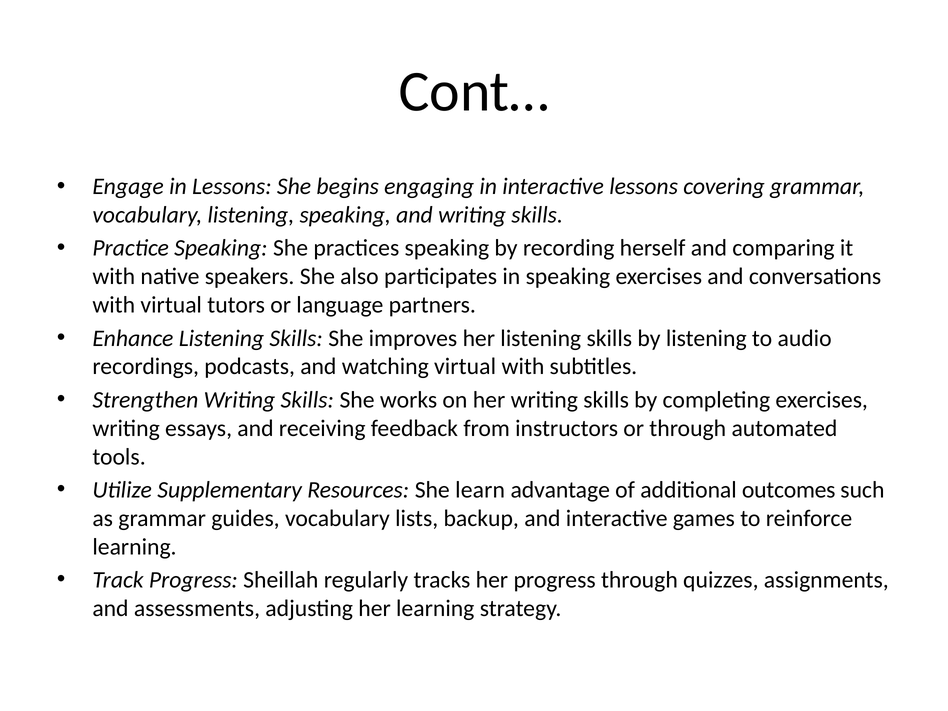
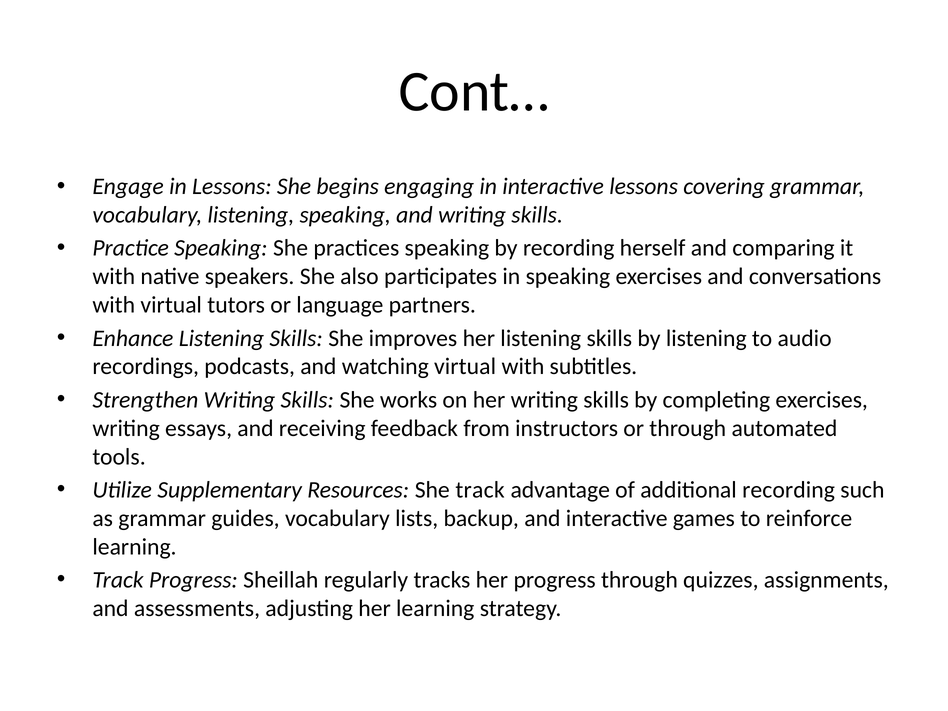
She learn: learn -> track (480, 490)
additional outcomes: outcomes -> recording (789, 490)
